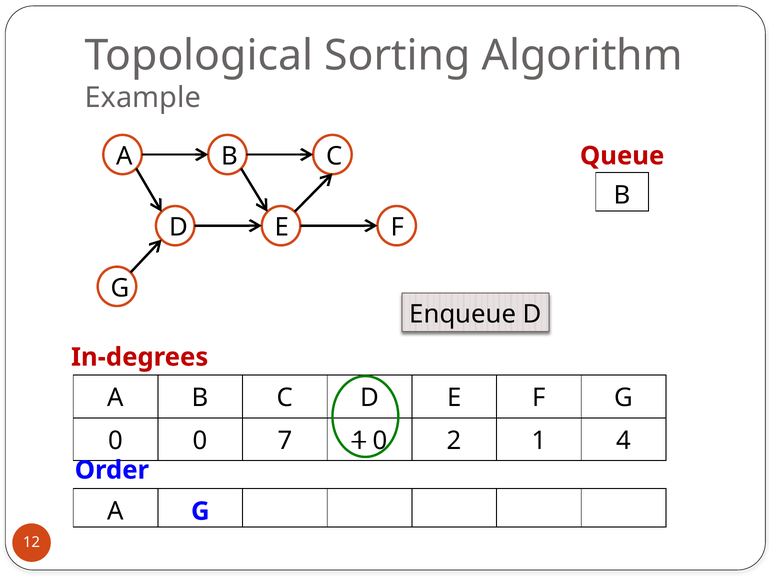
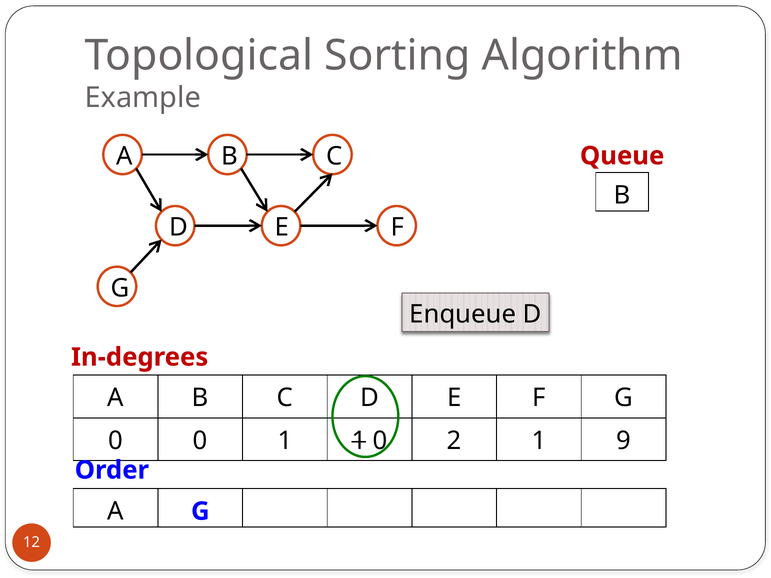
0 7: 7 -> 1 (285, 441)
4: 4 -> 9 (624, 441)
